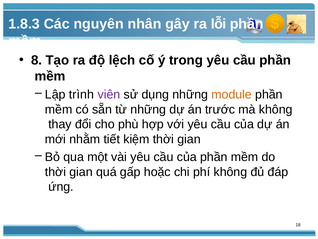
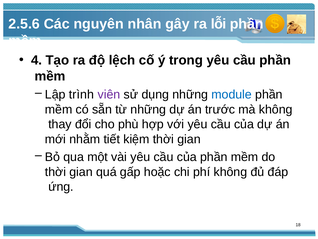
1.8.3: 1.8.3 -> 2.5.6 (24, 24)
8: 8 -> 4 (37, 60)
module colour: orange -> blue (232, 94)
